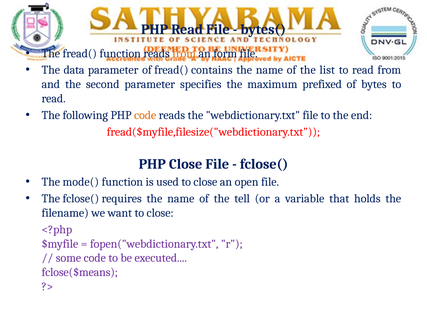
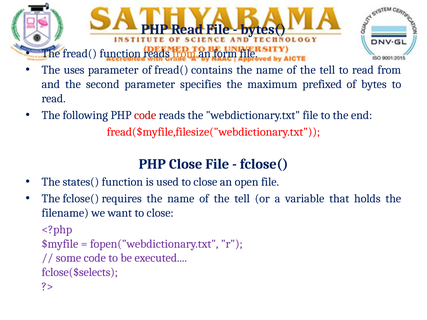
data: data -> uses (74, 70)
list: list -> tell (327, 70)
code colour: orange -> red (145, 115)
mode(: mode( -> states( (81, 182)
fclose($means: fclose($means -> fclose($selects (80, 272)
